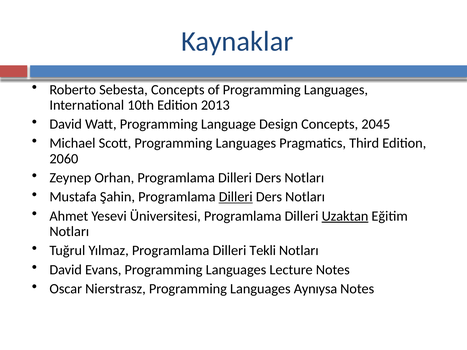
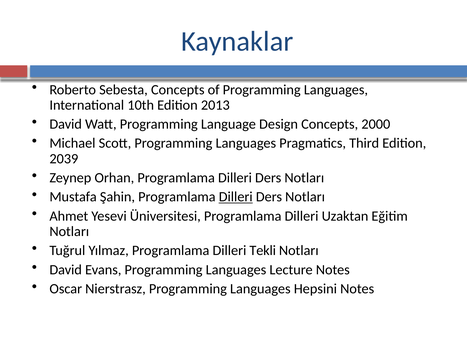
2045: 2045 -> 2000 (376, 124)
2060: 2060 -> 2039 (64, 159)
Uzaktan underline: present -> none (345, 216)
Aynıysa: Aynıysa -> Hepsini (315, 289)
